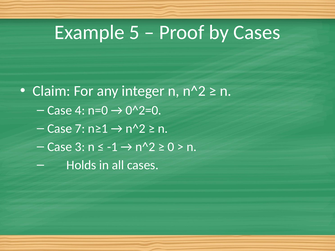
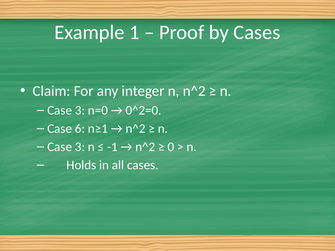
5: 5 -> 1 (134, 32)
4: 4 -> 3 (80, 110)
7: 7 -> 6 (80, 129)
